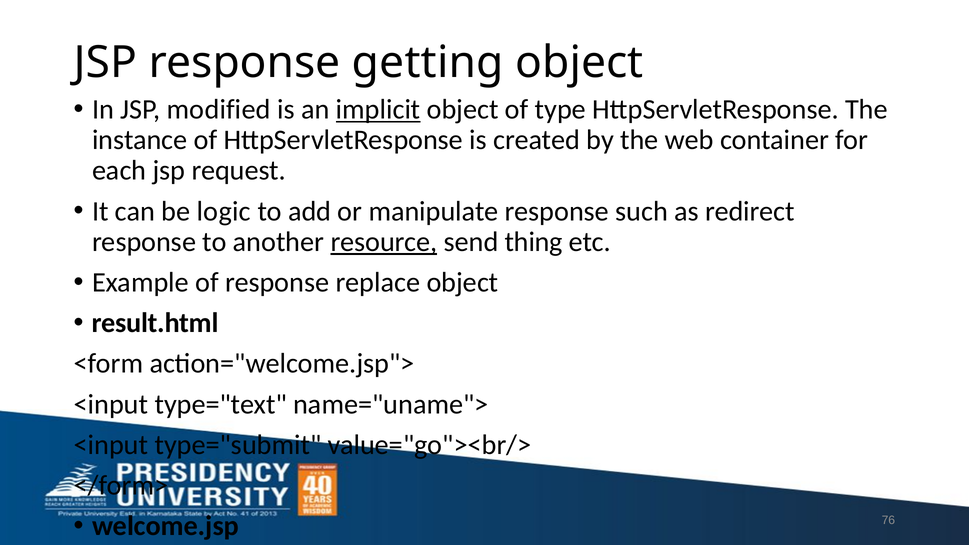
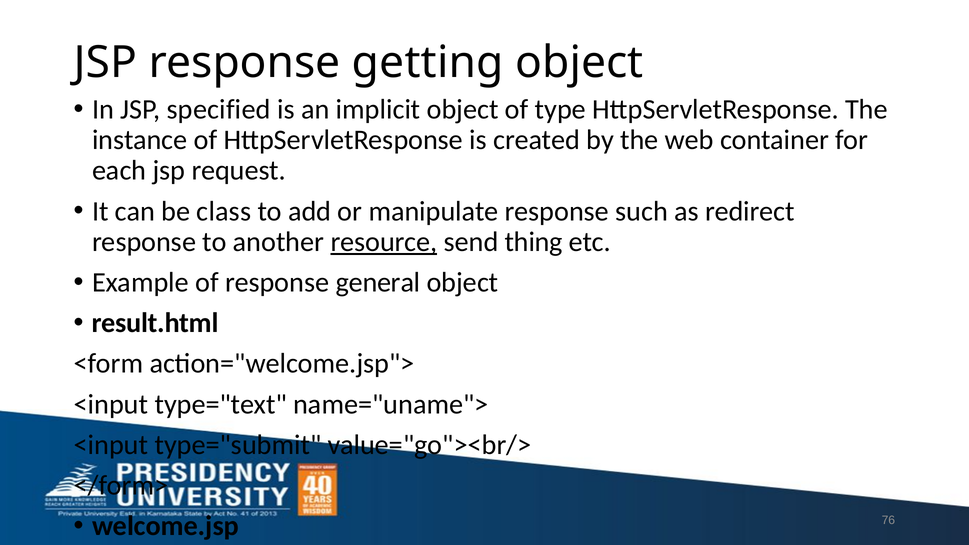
modified: modified -> specified (219, 110)
implicit underline: present -> none (378, 110)
logic: logic -> class (224, 211)
replace: replace -> general (378, 282)
